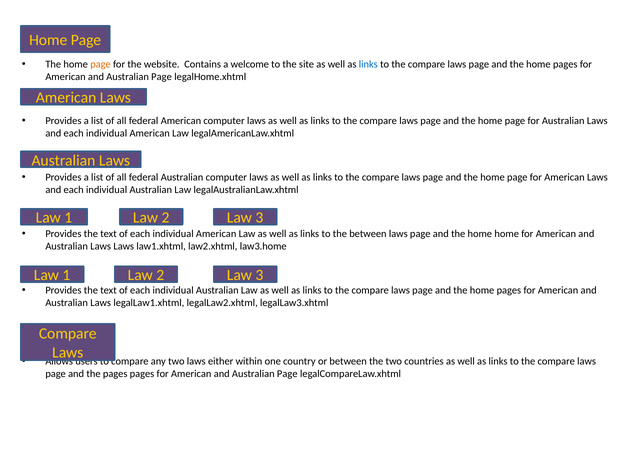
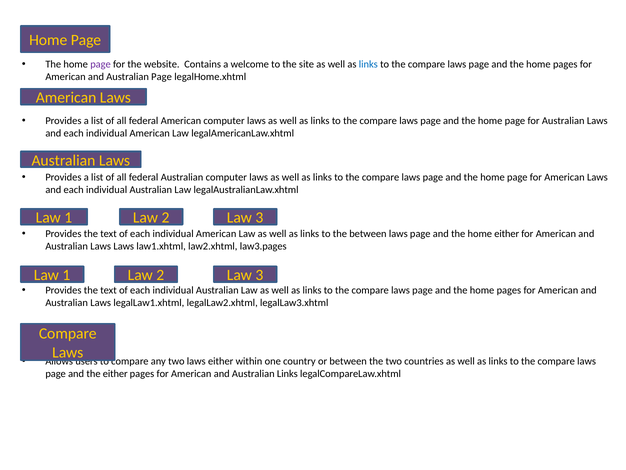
page colour: orange -> purple (100, 64)
home home: home -> either (507, 233)
law3.home: law3.home -> law3.pages (263, 246)
the pages: pages -> either (115, 373)
Page: Page -> Links (287, 373)
